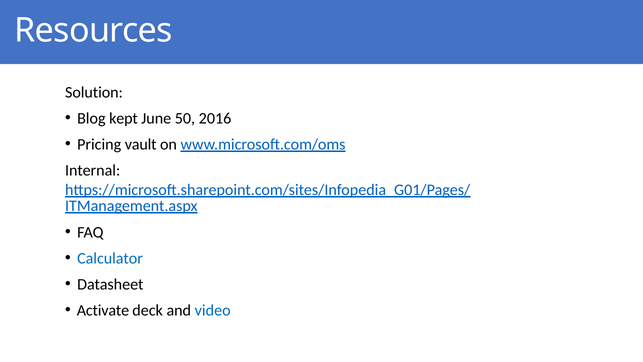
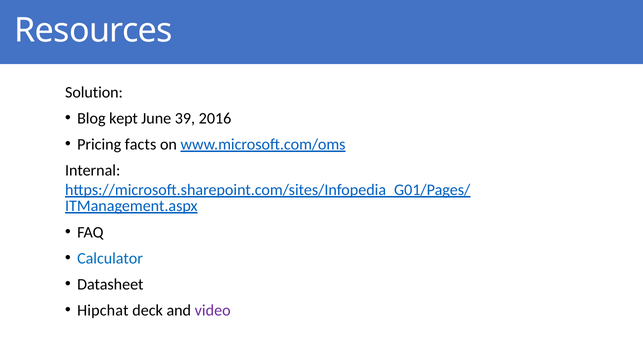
50: 50 -> 39 (185, 118)
vault: vault -> facts (141, 144)
Activate: Activate -> Hipchat (103, 310)
video colour: blue -> purple (213, 310)
